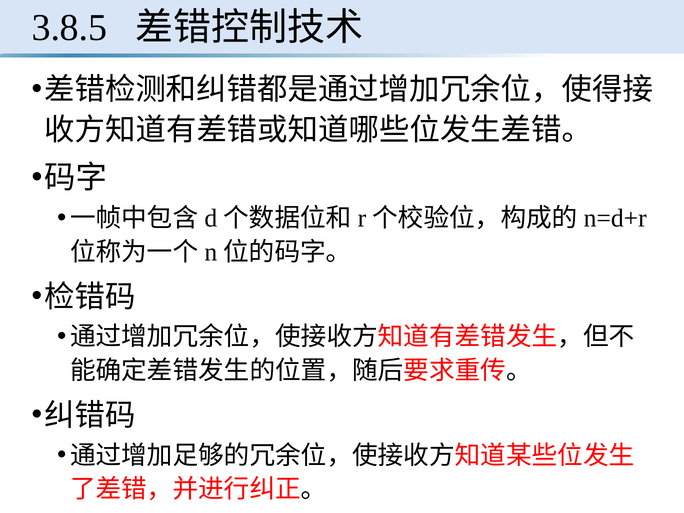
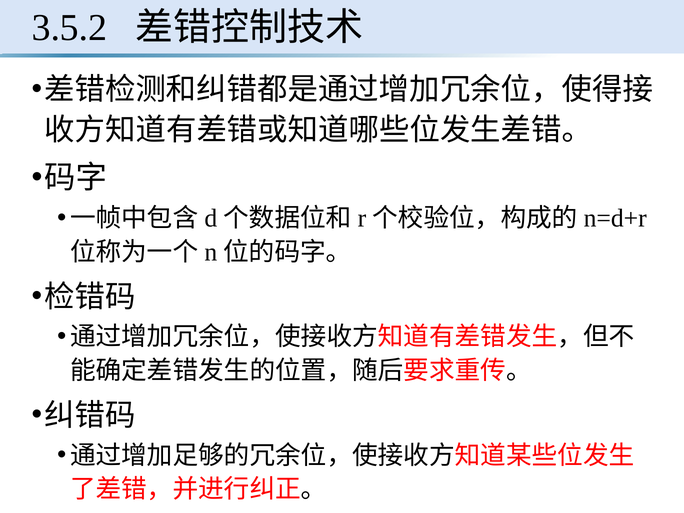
3.8.5: 3.8.5 -> 3.5.2 (69, 28)
